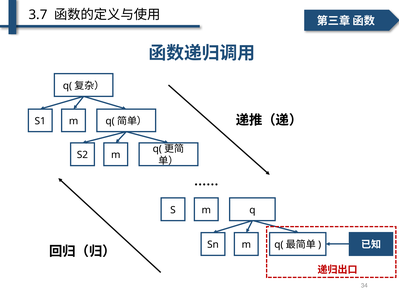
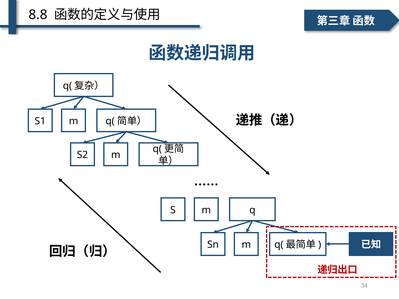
3.7: 3.7 -> 8.8 (38, 15)
